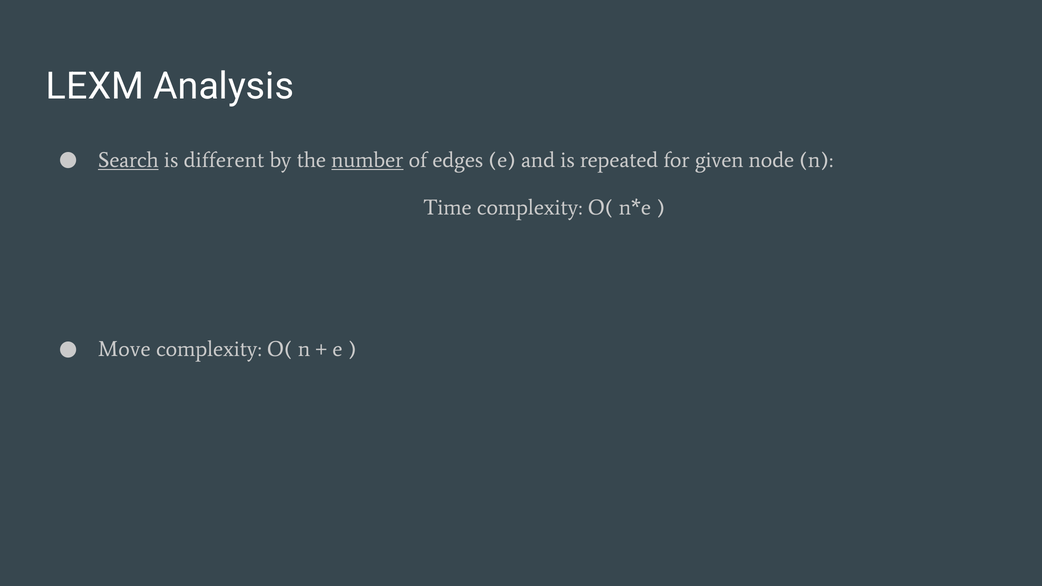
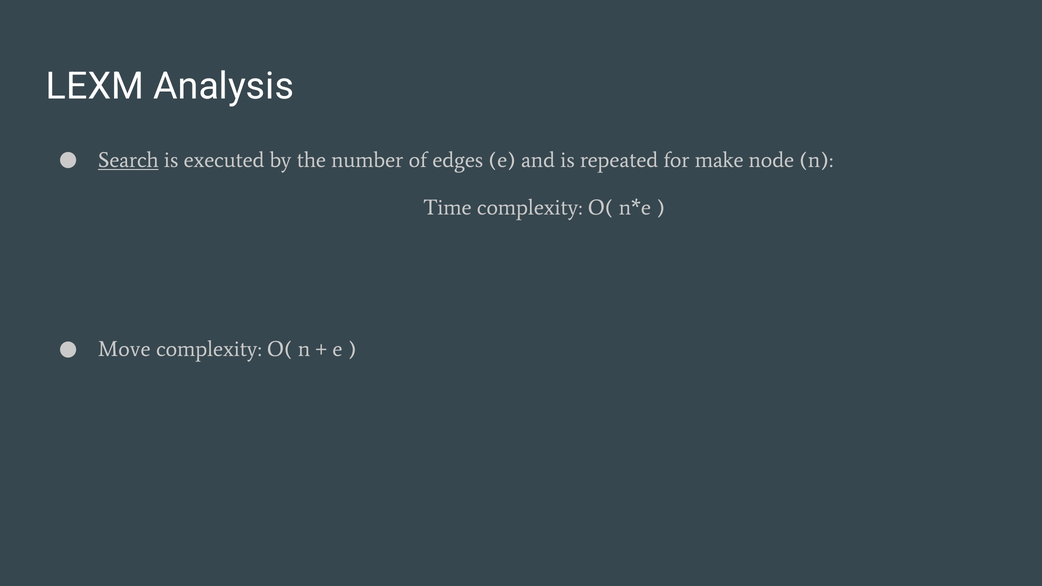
different: different -> executed (224, 160)
number underline: present -> none (367, 160)
given: given -> make (719, 160)
